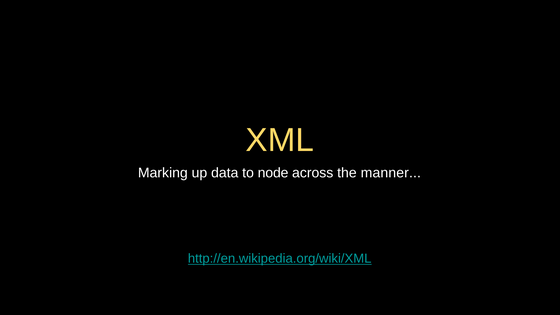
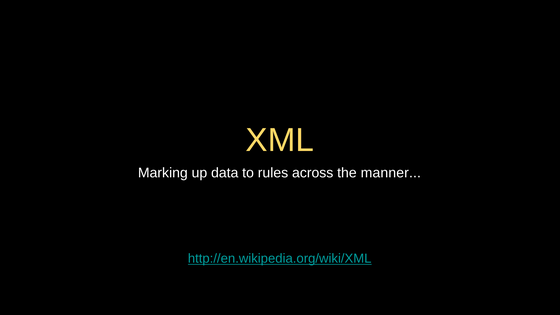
node: node -> rules (273, 173)
